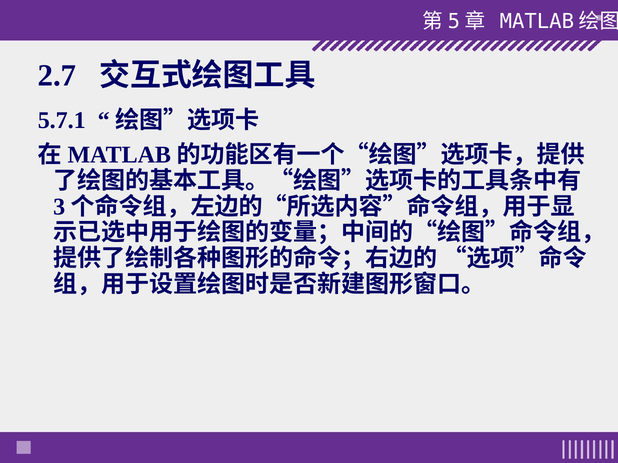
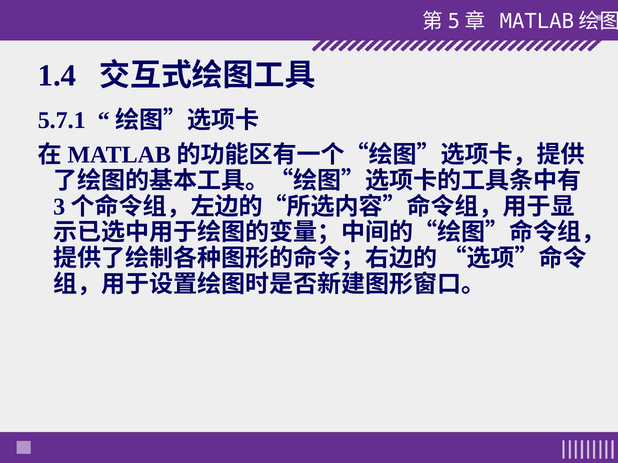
2.7: 2.7 -> 1.4 (57, 75)
